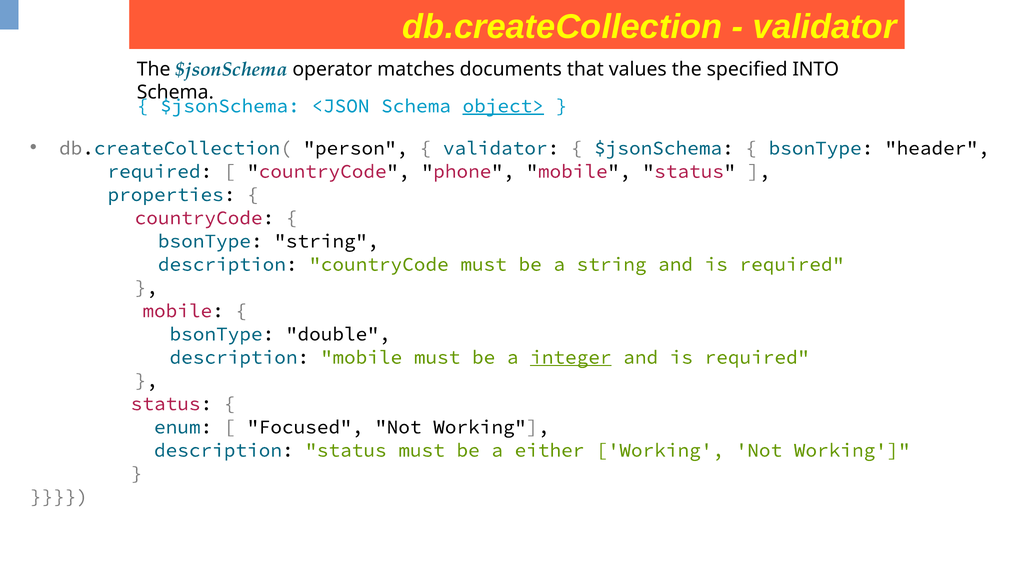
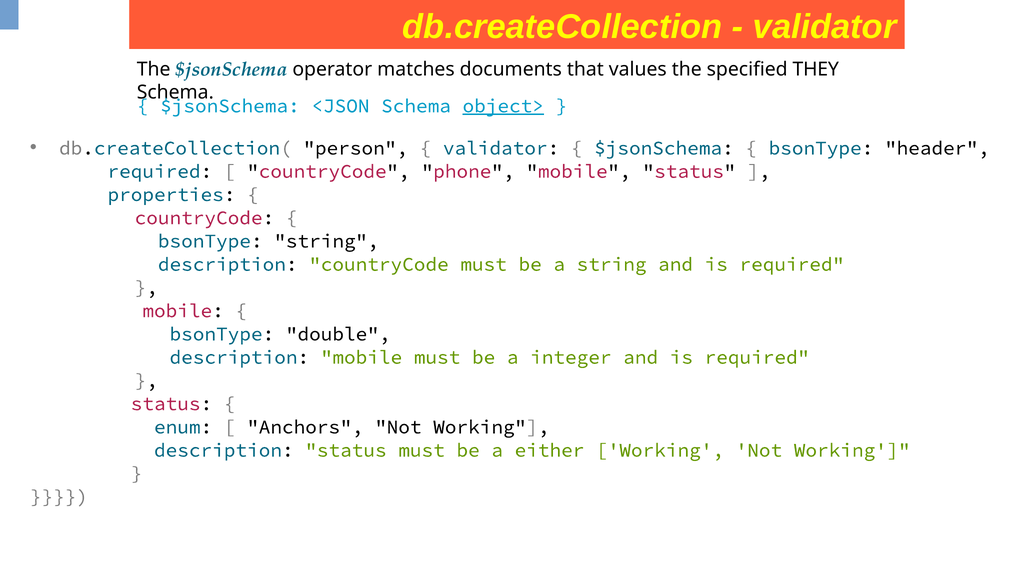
INTO: INTO -> THEY (816, 69)
integer underline: present -> none (571, 358)
Focused: Focused -> Anchors (305, 427)
